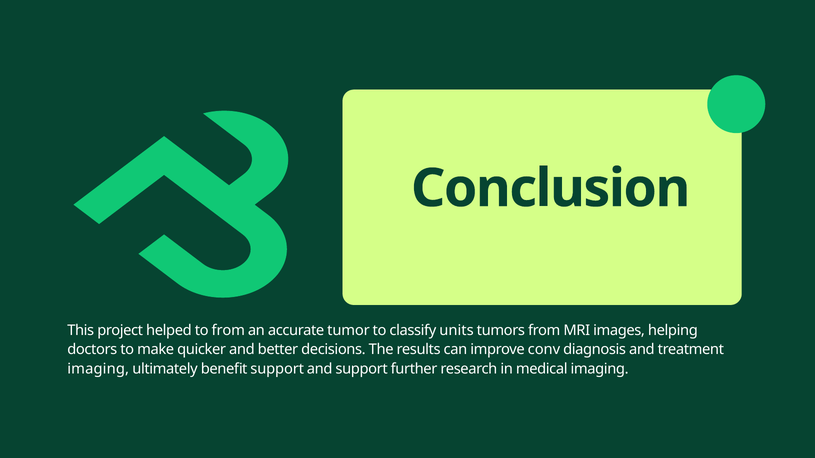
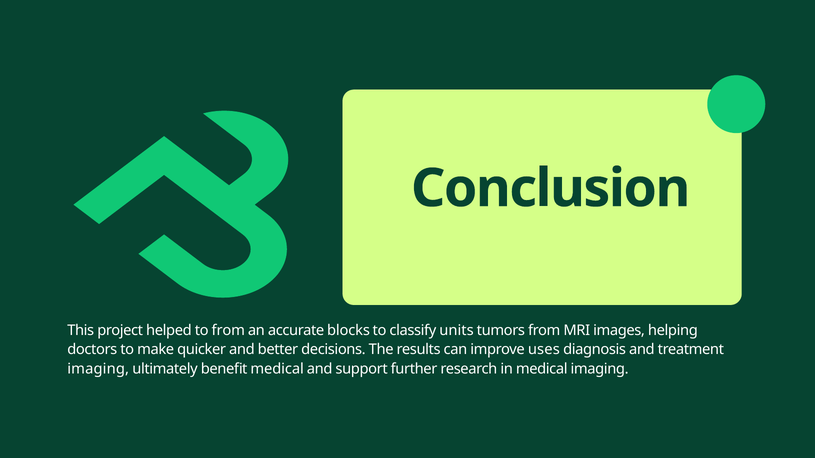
tumor: tumor -> blocks (349, 331)
conv: conv -> uses (544, 350)
benefit support: support -> medical (277, 369)
